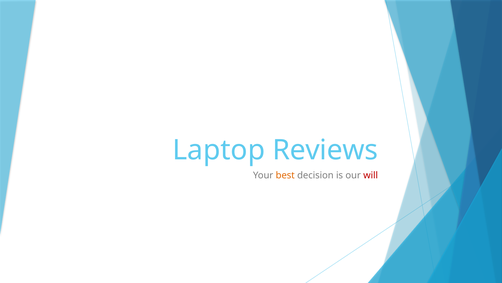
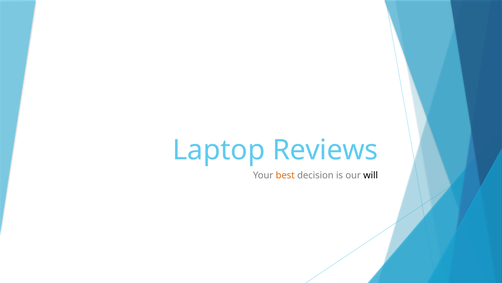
will colour: red -> black (371, 175)
